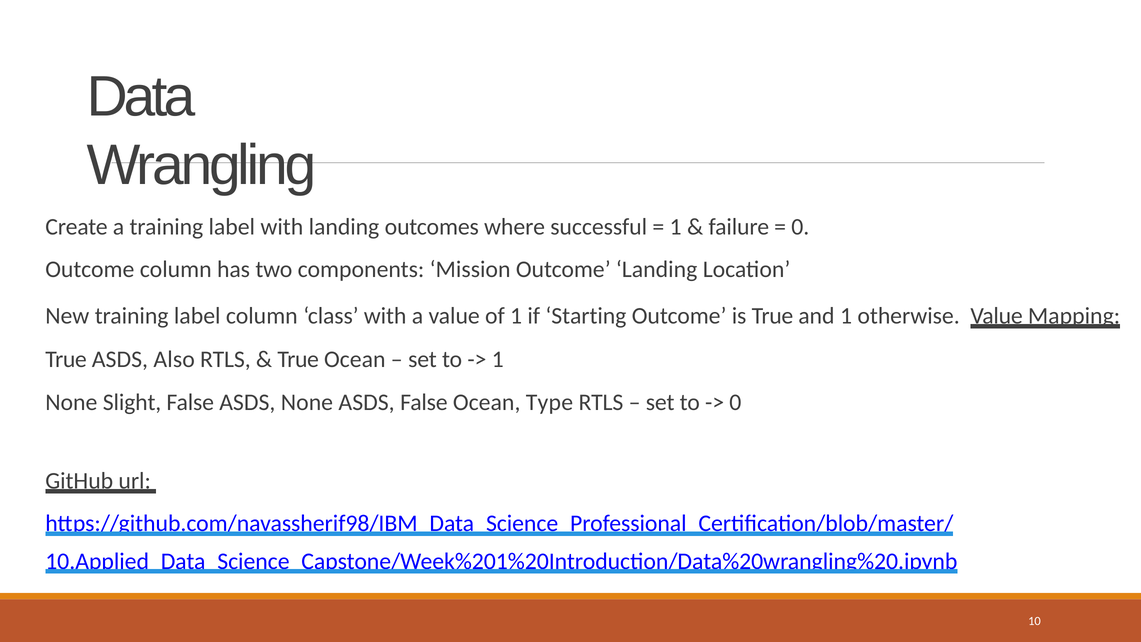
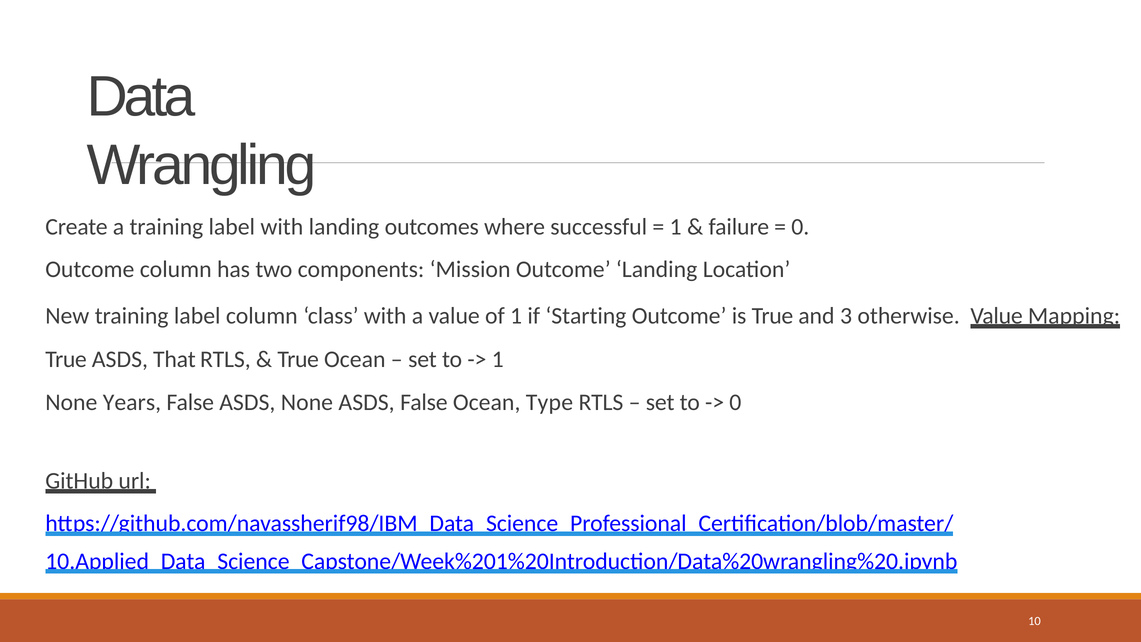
and 1: 1 -> 3 (846, 316)
Also: Also -> That (174, 359)
Slight: Slight -> Years (132, 402)
